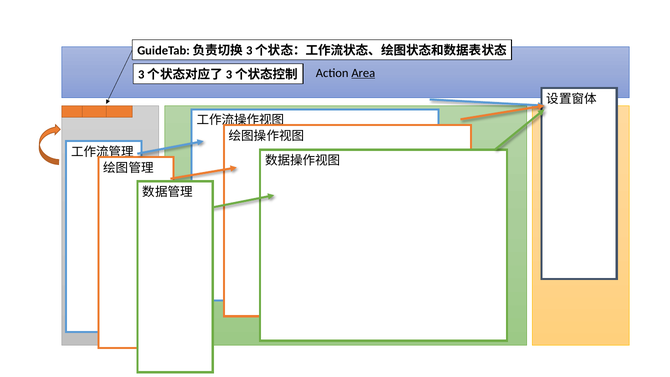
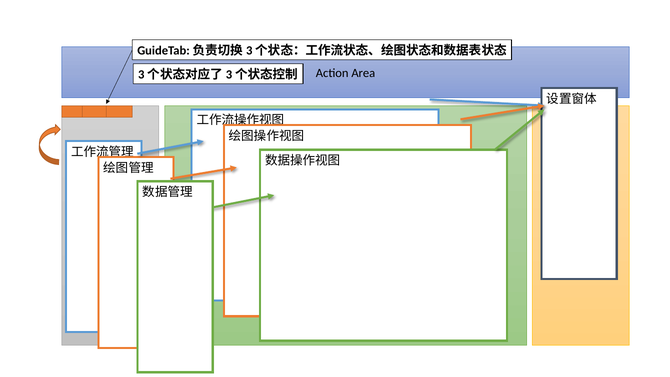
Area underline: present -> none (363, 73)
